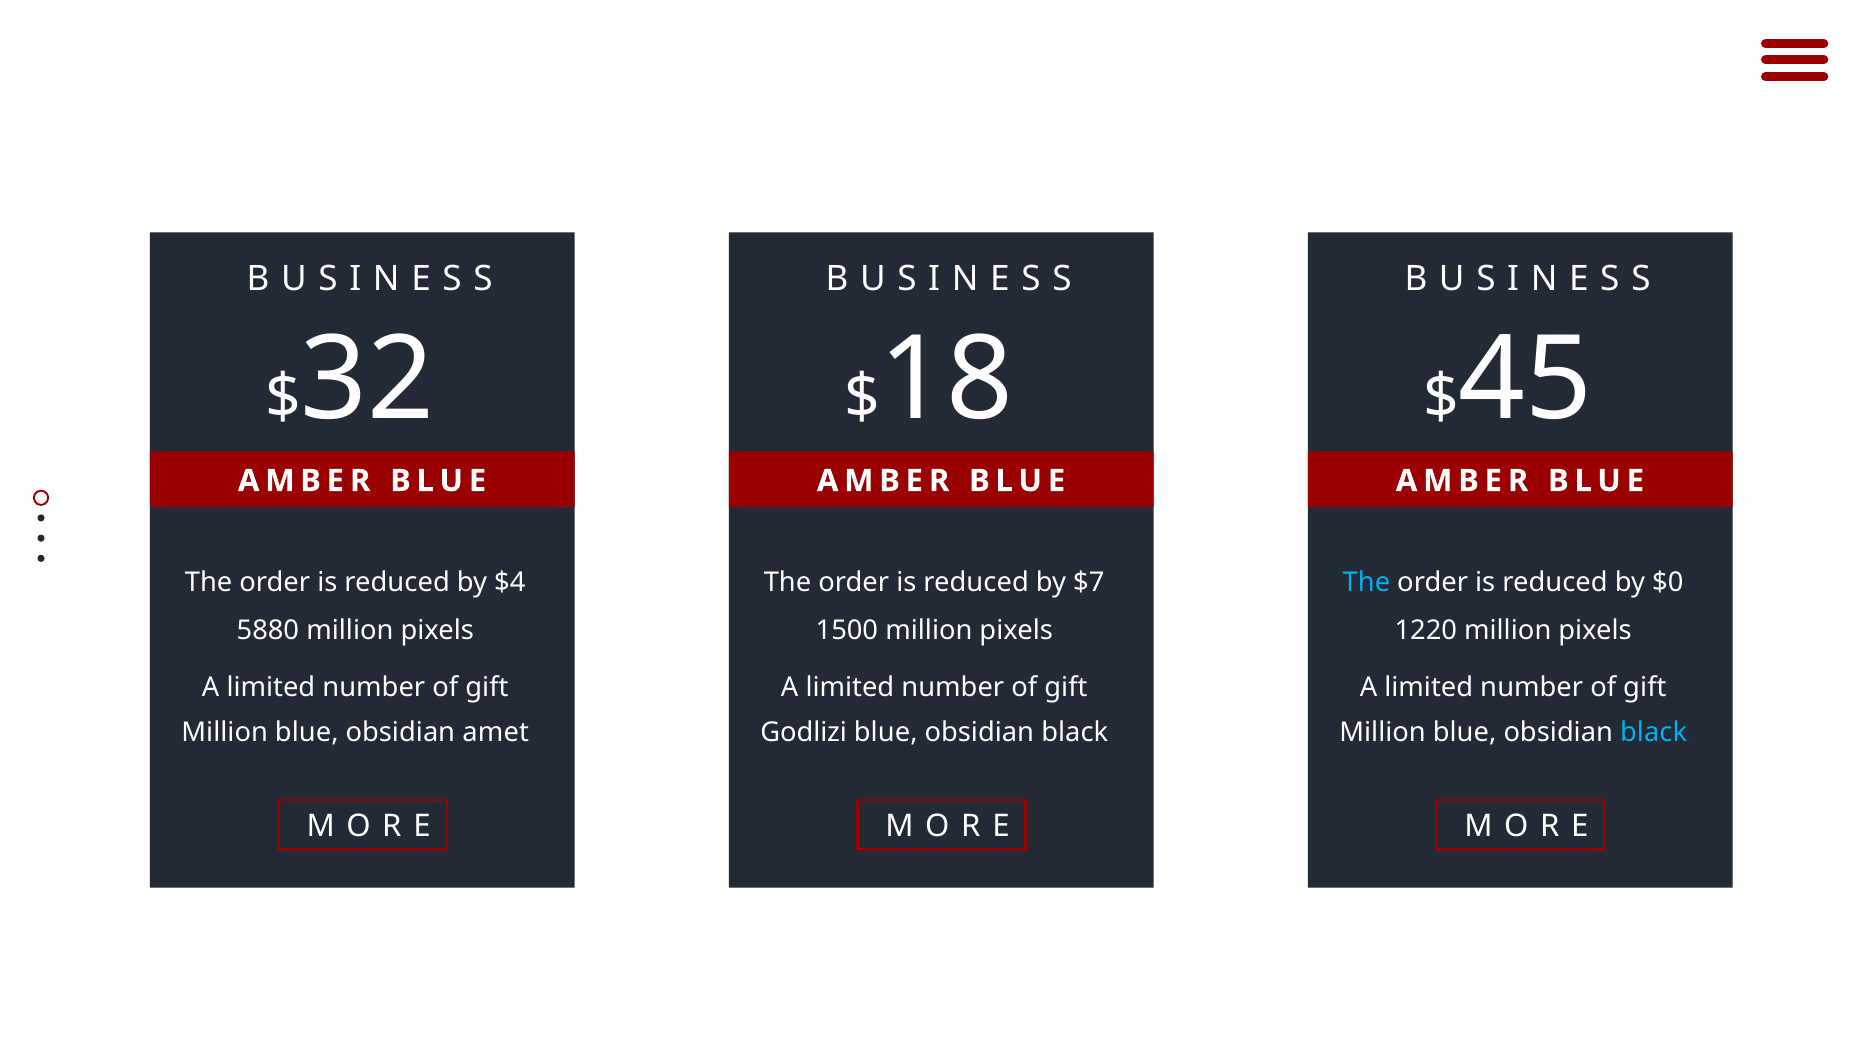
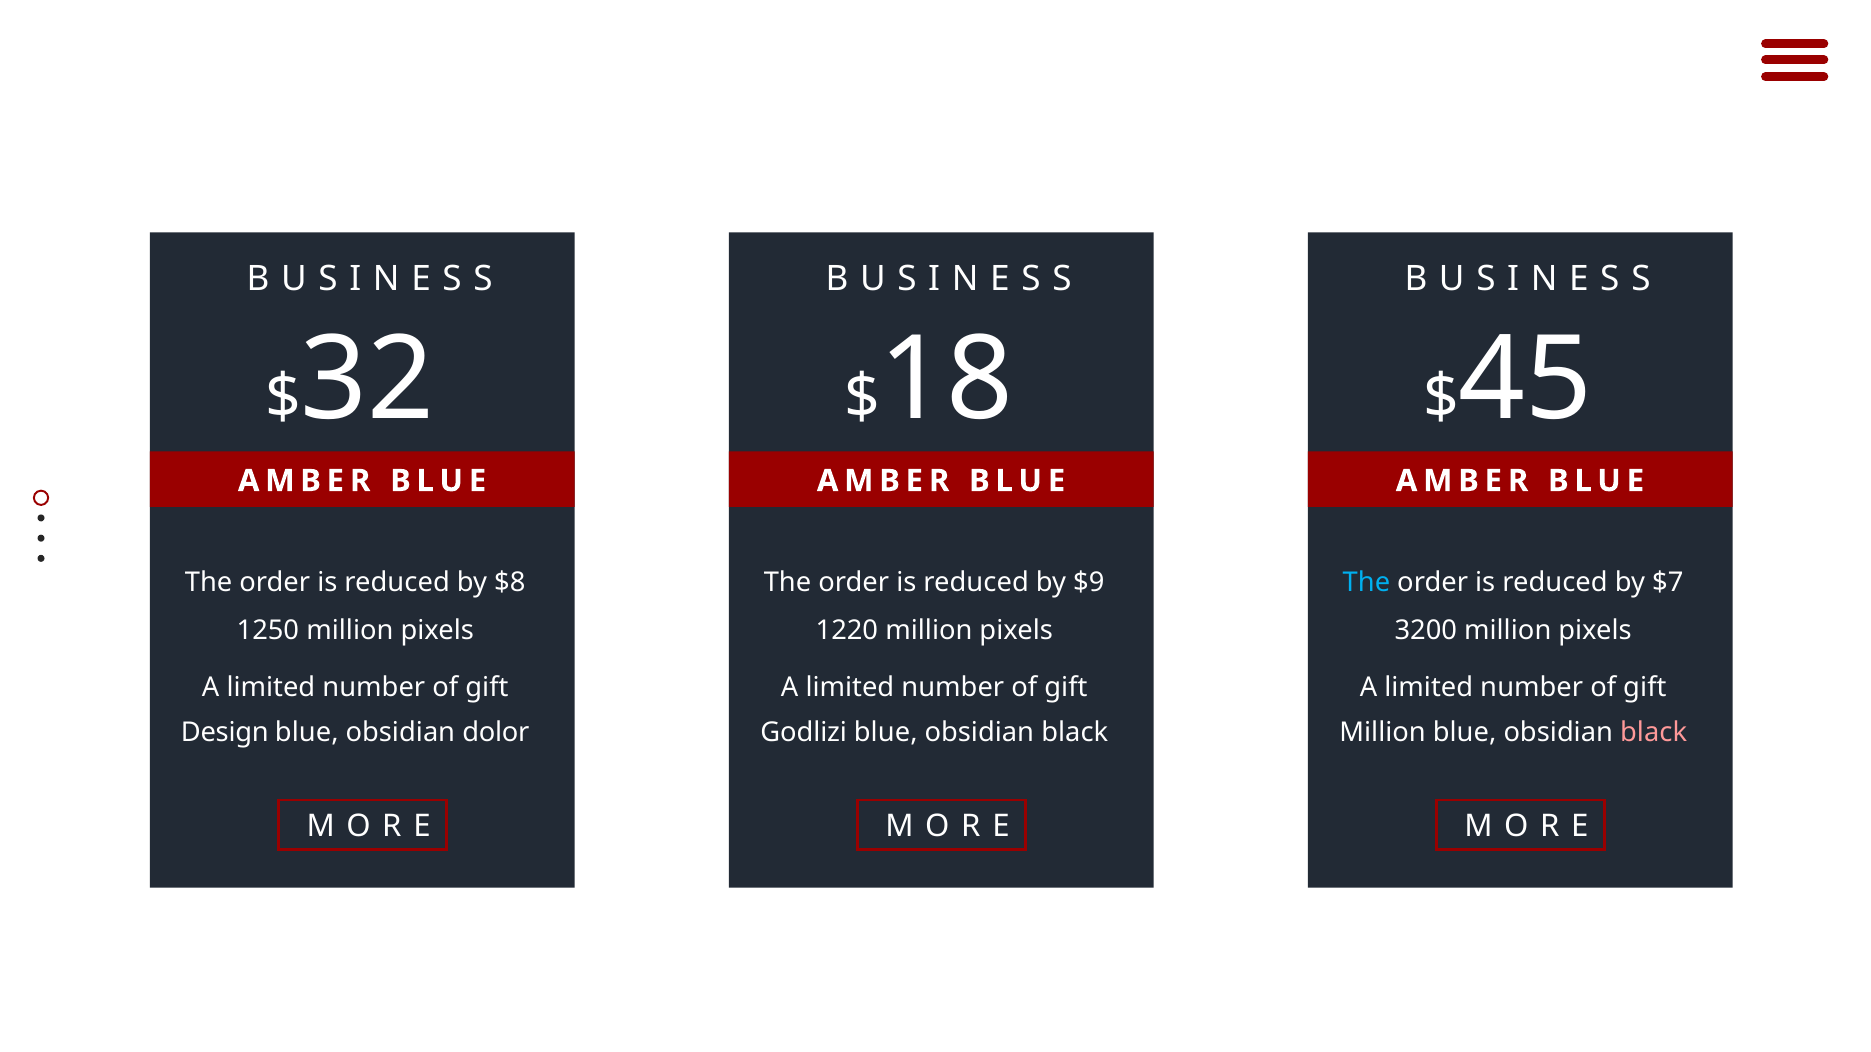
$4: $4 -> $8 (510, 583)
$7: $7 -> $9 (1089, 583)
$0: $0 -> $7 (1668, 583)
5880: 5880 -> 1250 (268, 630)
1500: 1500 -> 1220 (847, 630)
1220: 1220 -> 3200 (1426, 630)
Million: Million -> Design (225, 733)
amet: amet -> dolor (496, 733)
black colour: light blue -> pink (1654, 733)
